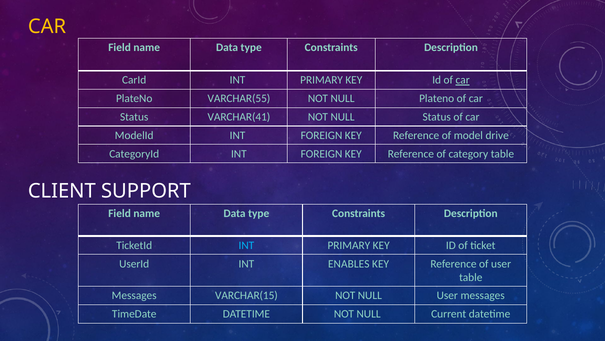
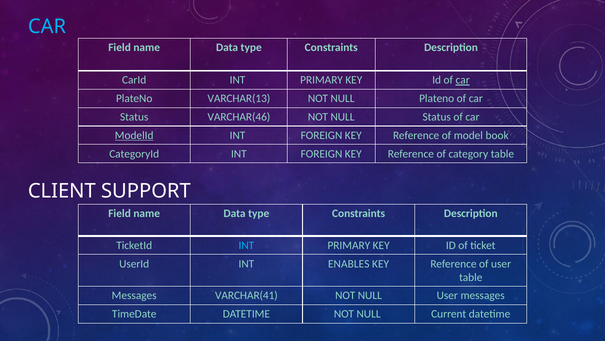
CAR colour: yellow -> light blue (47, 26)
VARCHAR(55: VARCHAR(55 -> VARCHAR(13 (239, 98)
VARCHAR(41: VARCHAR(41 -> VARCHAR(46 (239, 117)
ModelId underline: none -> present (134, 135)
drive: drive -> book (497, 135)
VARCHAR(15: VARCHAR(15 -> VARCHAR(41 (246, 295)
